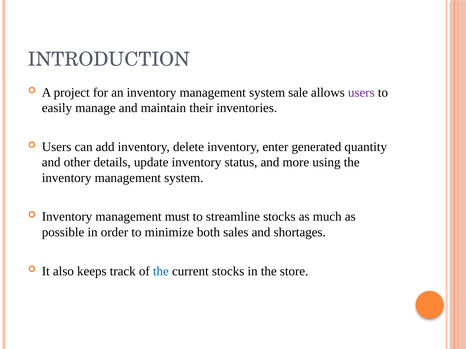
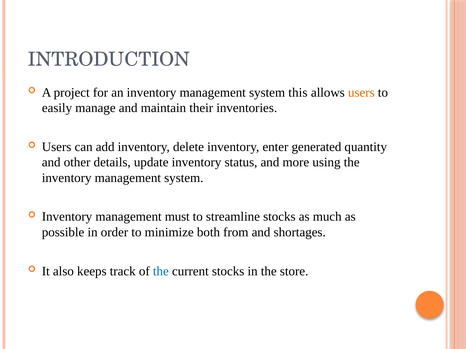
sale: sale -> this (298, 93)
users colour: purple -> orange (361, 93)
sales: sales -> from (236, 233)
